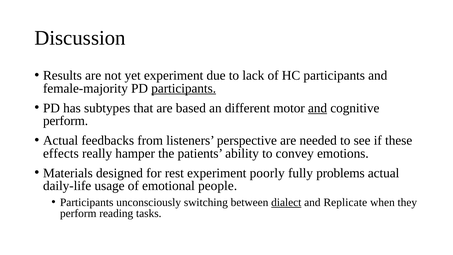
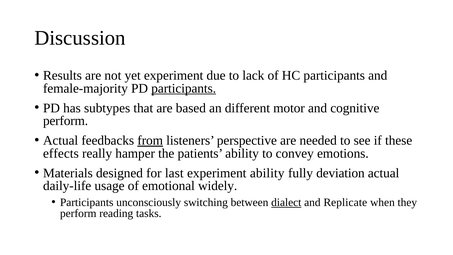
and underline: present -> none (318, 108)
from underline: none -> present (150, 140)
rest: rest -> last (174, 173)
experiment poorly: poorly -> ability (267, 173)
problems: problems -> deviation (340, 173)
people: people -> widely (218, 186)
